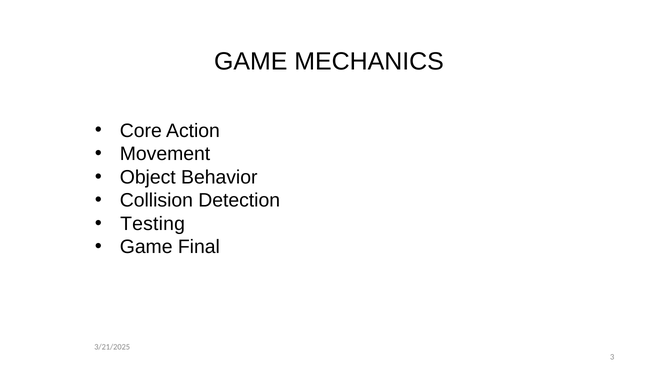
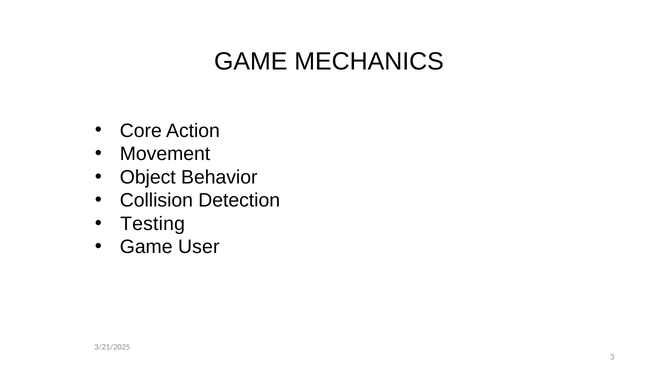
Final: Final -> User (199, 247)
